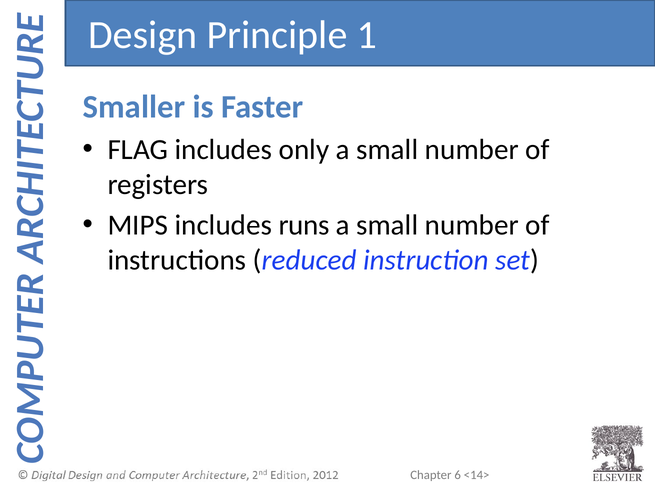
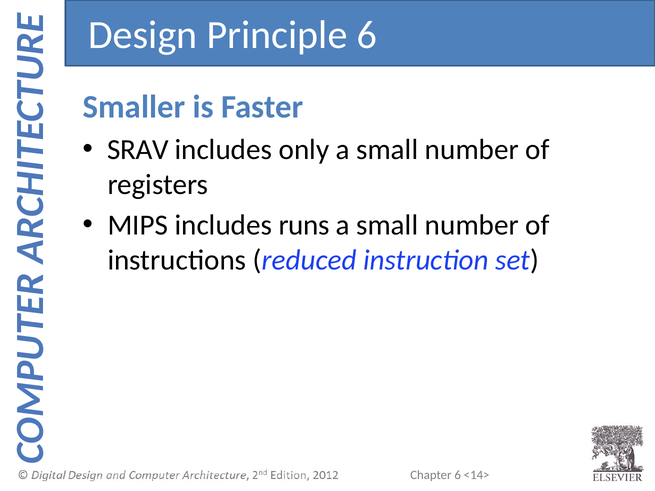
Principle 1: 1 -> 6 (367, 35)
FLAG: FLAG -> SRAV (138, 150)
